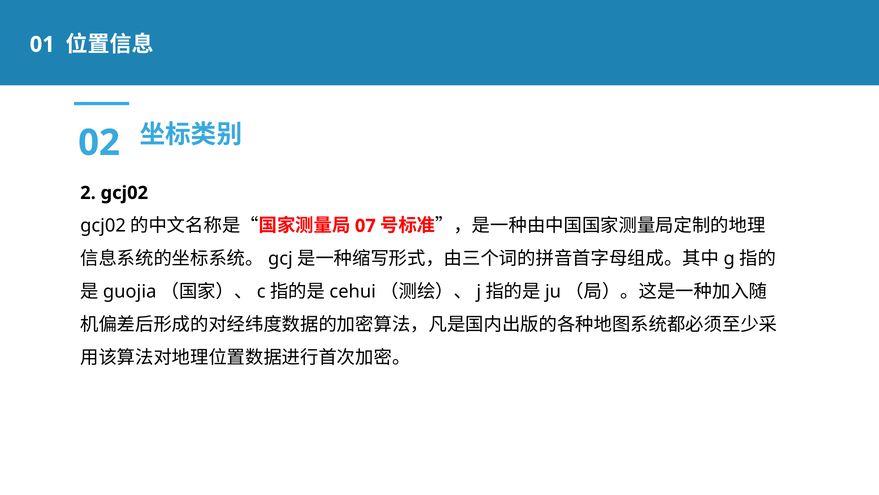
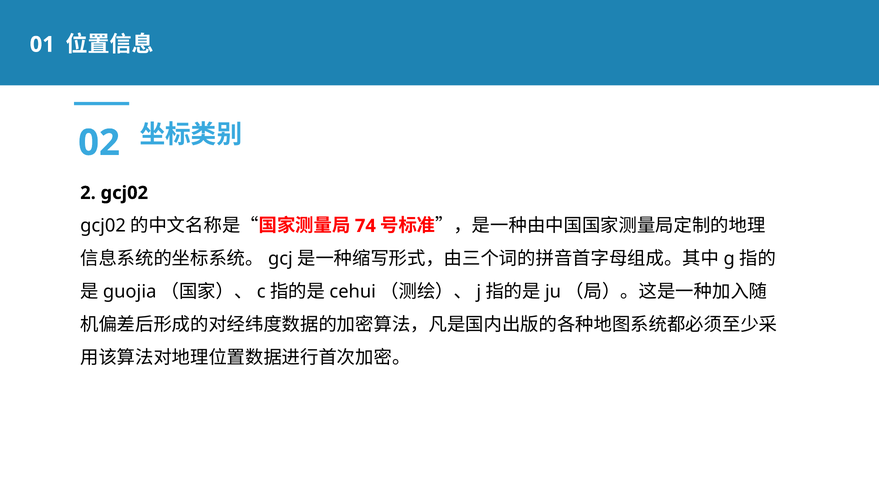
07: 07 -> 74 (365, 226)
